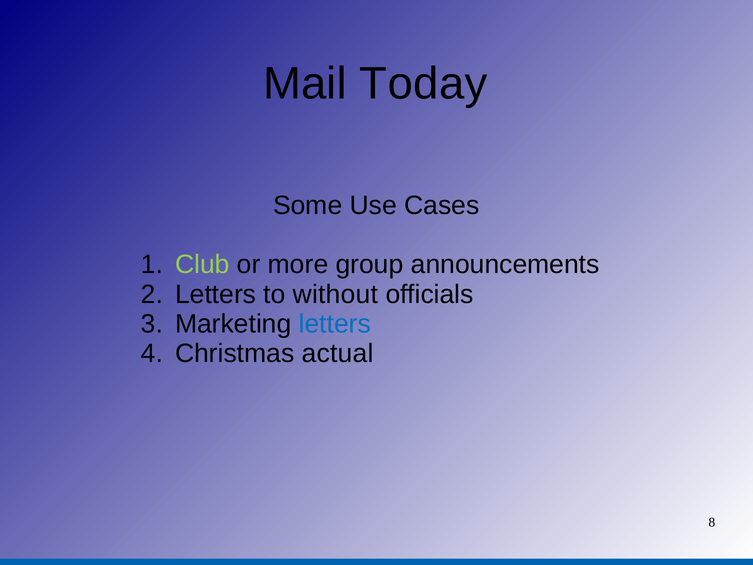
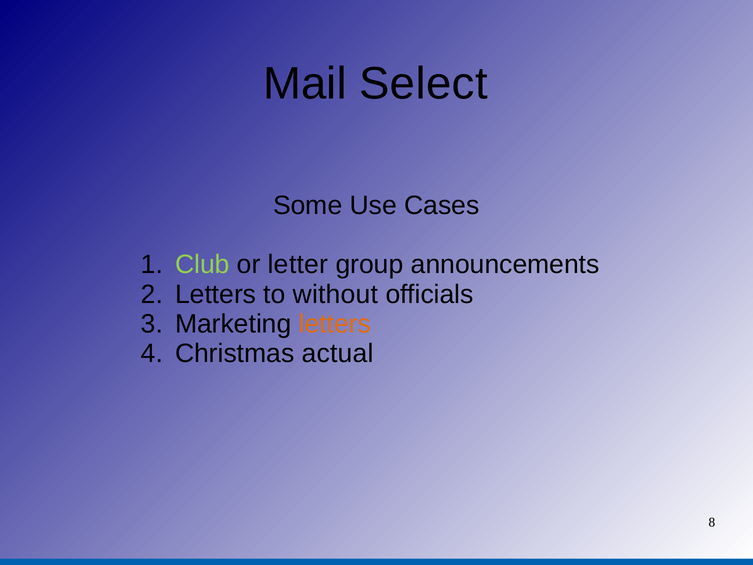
Today: Today -> Select (424, 84)
more: more -> letter (298, 265)
letters colour: blue -> orange (335, 324)
